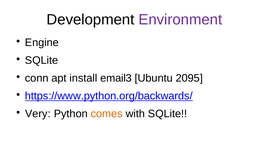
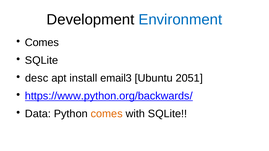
Environment colour: purple -> blue (180, 20)
Engine: Engine -> Comes (42, 43)
conn: conn -> desc (37, 78)
2095: 2095 -> 2051 (189, 78)
Very: Very -> Data (38, 114)
